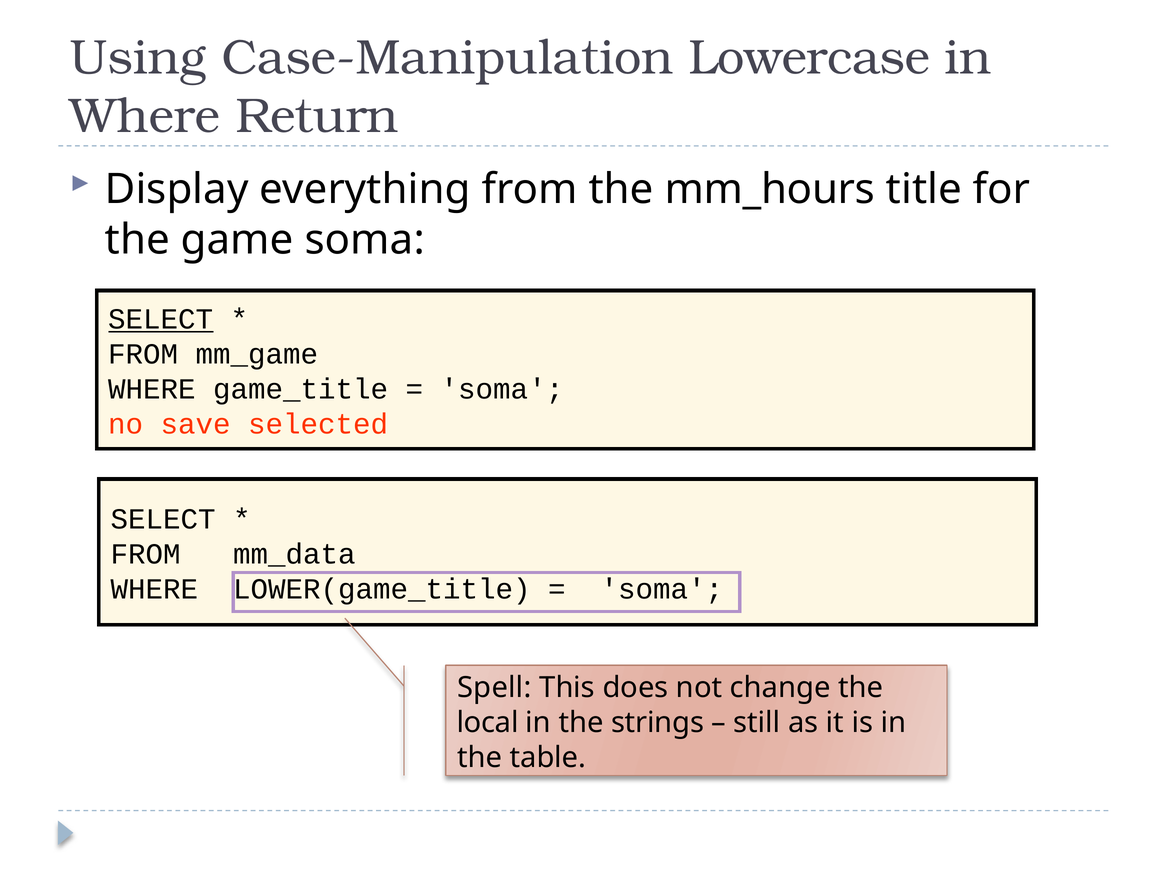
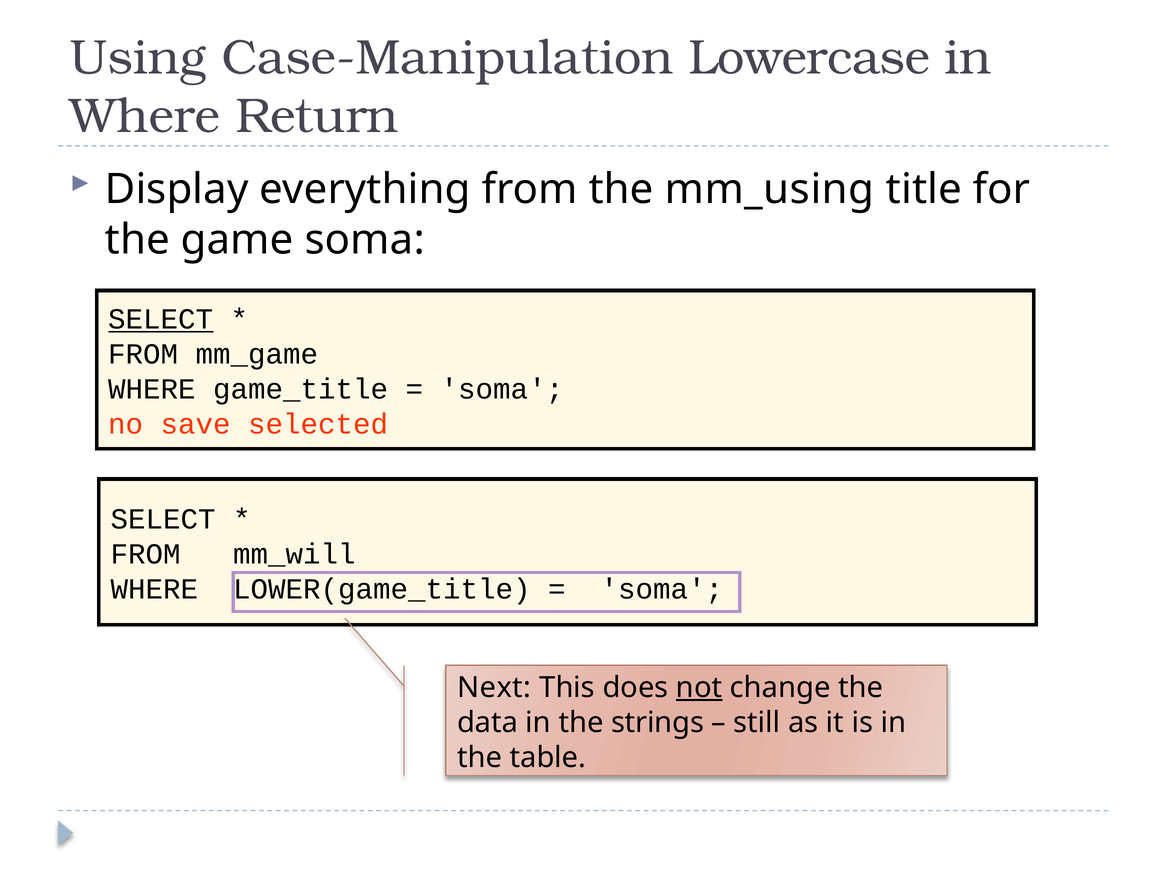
mm_hours: mm_hours -> mm_using (769, 190)
mm_data: mm_data -> mm_will (294, 554)
Spell: Spell -> Next (494, 688)
not underline: none -> present (699, 688)
local: local -> data (488, 723)
